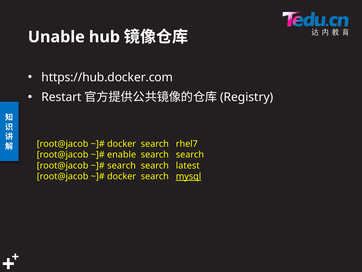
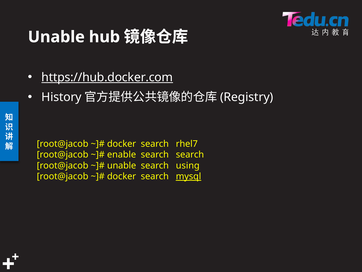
https://hub.docker.com underline: none -> present (107, 77)
Restart: Restart -> History (62, 97)
search: search -> unable (122, 165)
latest: latest -> using (188, 165)
